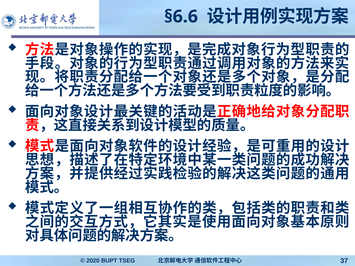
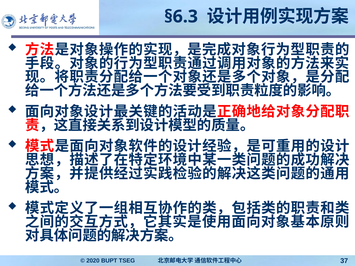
§6.6: §6.6 -> §6.3 (181, 17)
